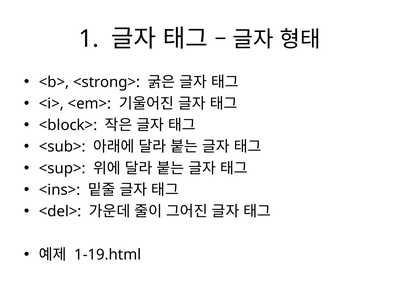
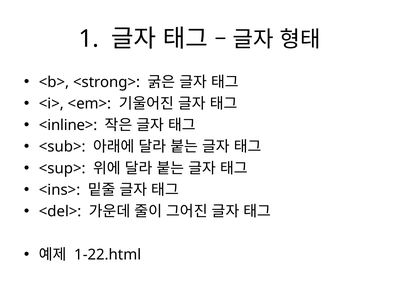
<block>: <block> -> <inline> (68, 125)
1-19.html: 1-19.html -> 1-22.html (108, 254)
